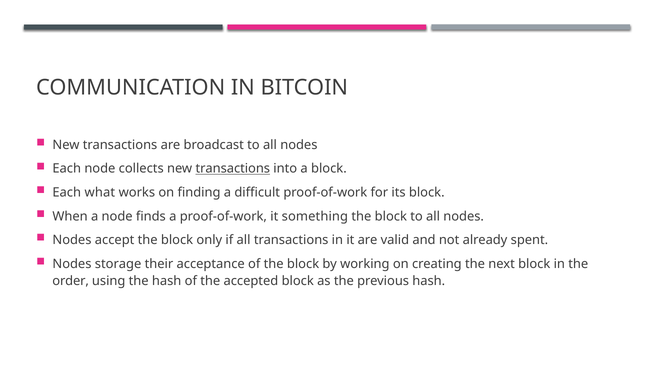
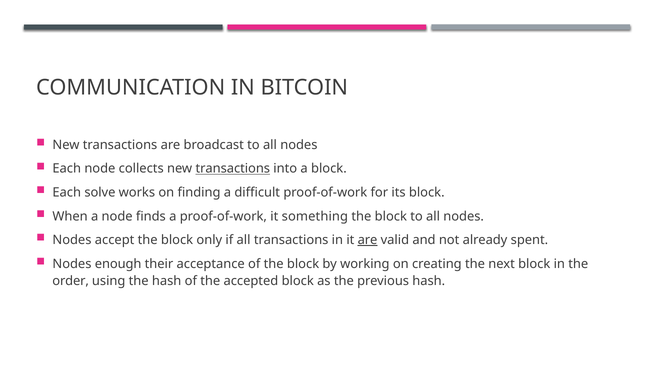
what: what -> solve (100, 192)
are underline: none -> present (368, 240)
storage: storage -> enough (118, 264)
